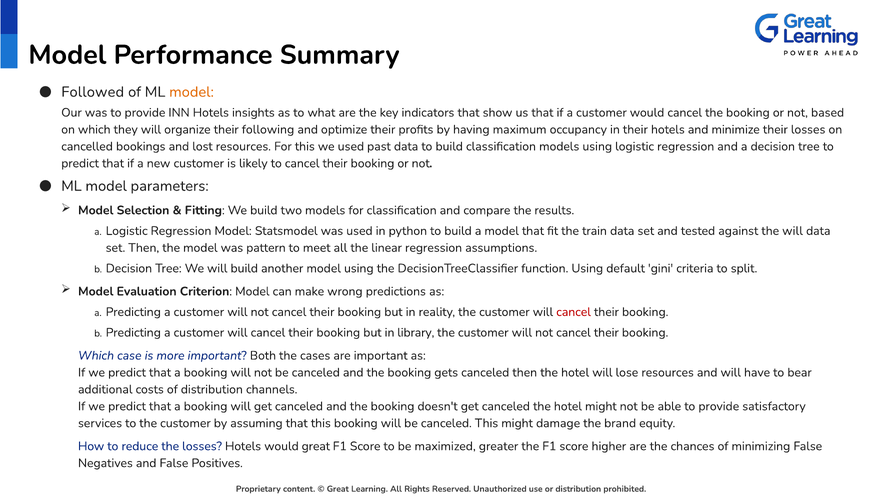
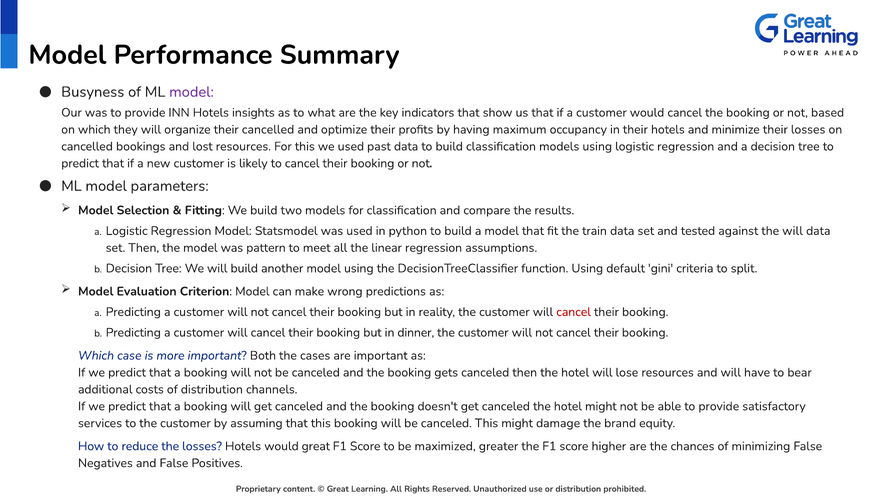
Followed: Followed -> Busyness (93, 92)
model colour: orange -> purple (191, 92)
their following: following -> cancelled (268, 129)
library: library -> dinner (416, 332)
